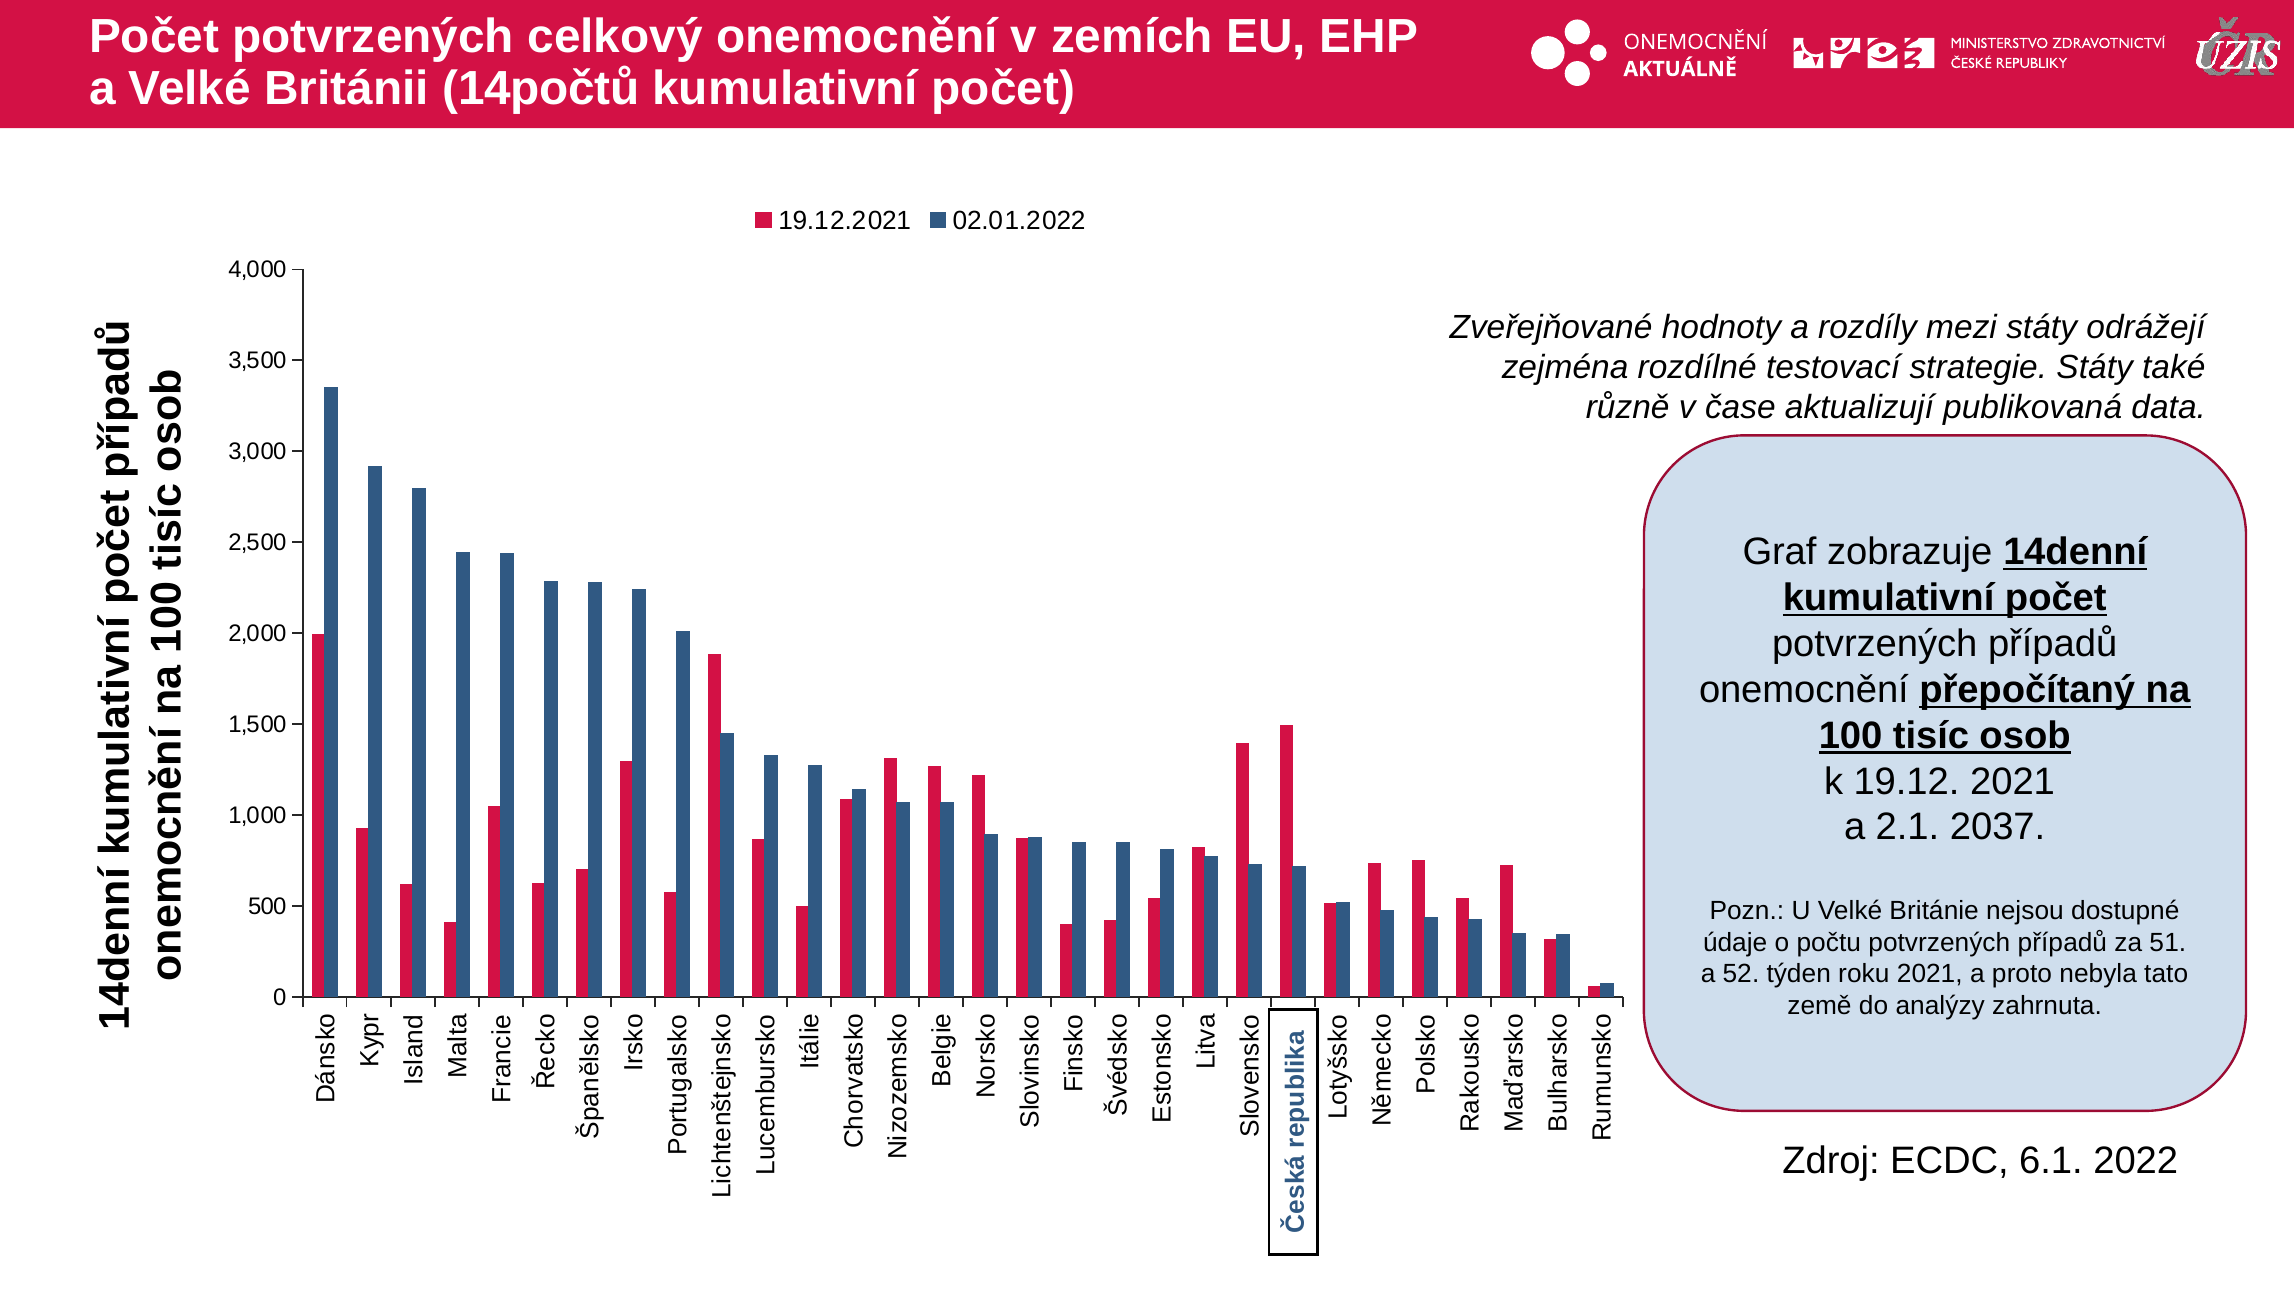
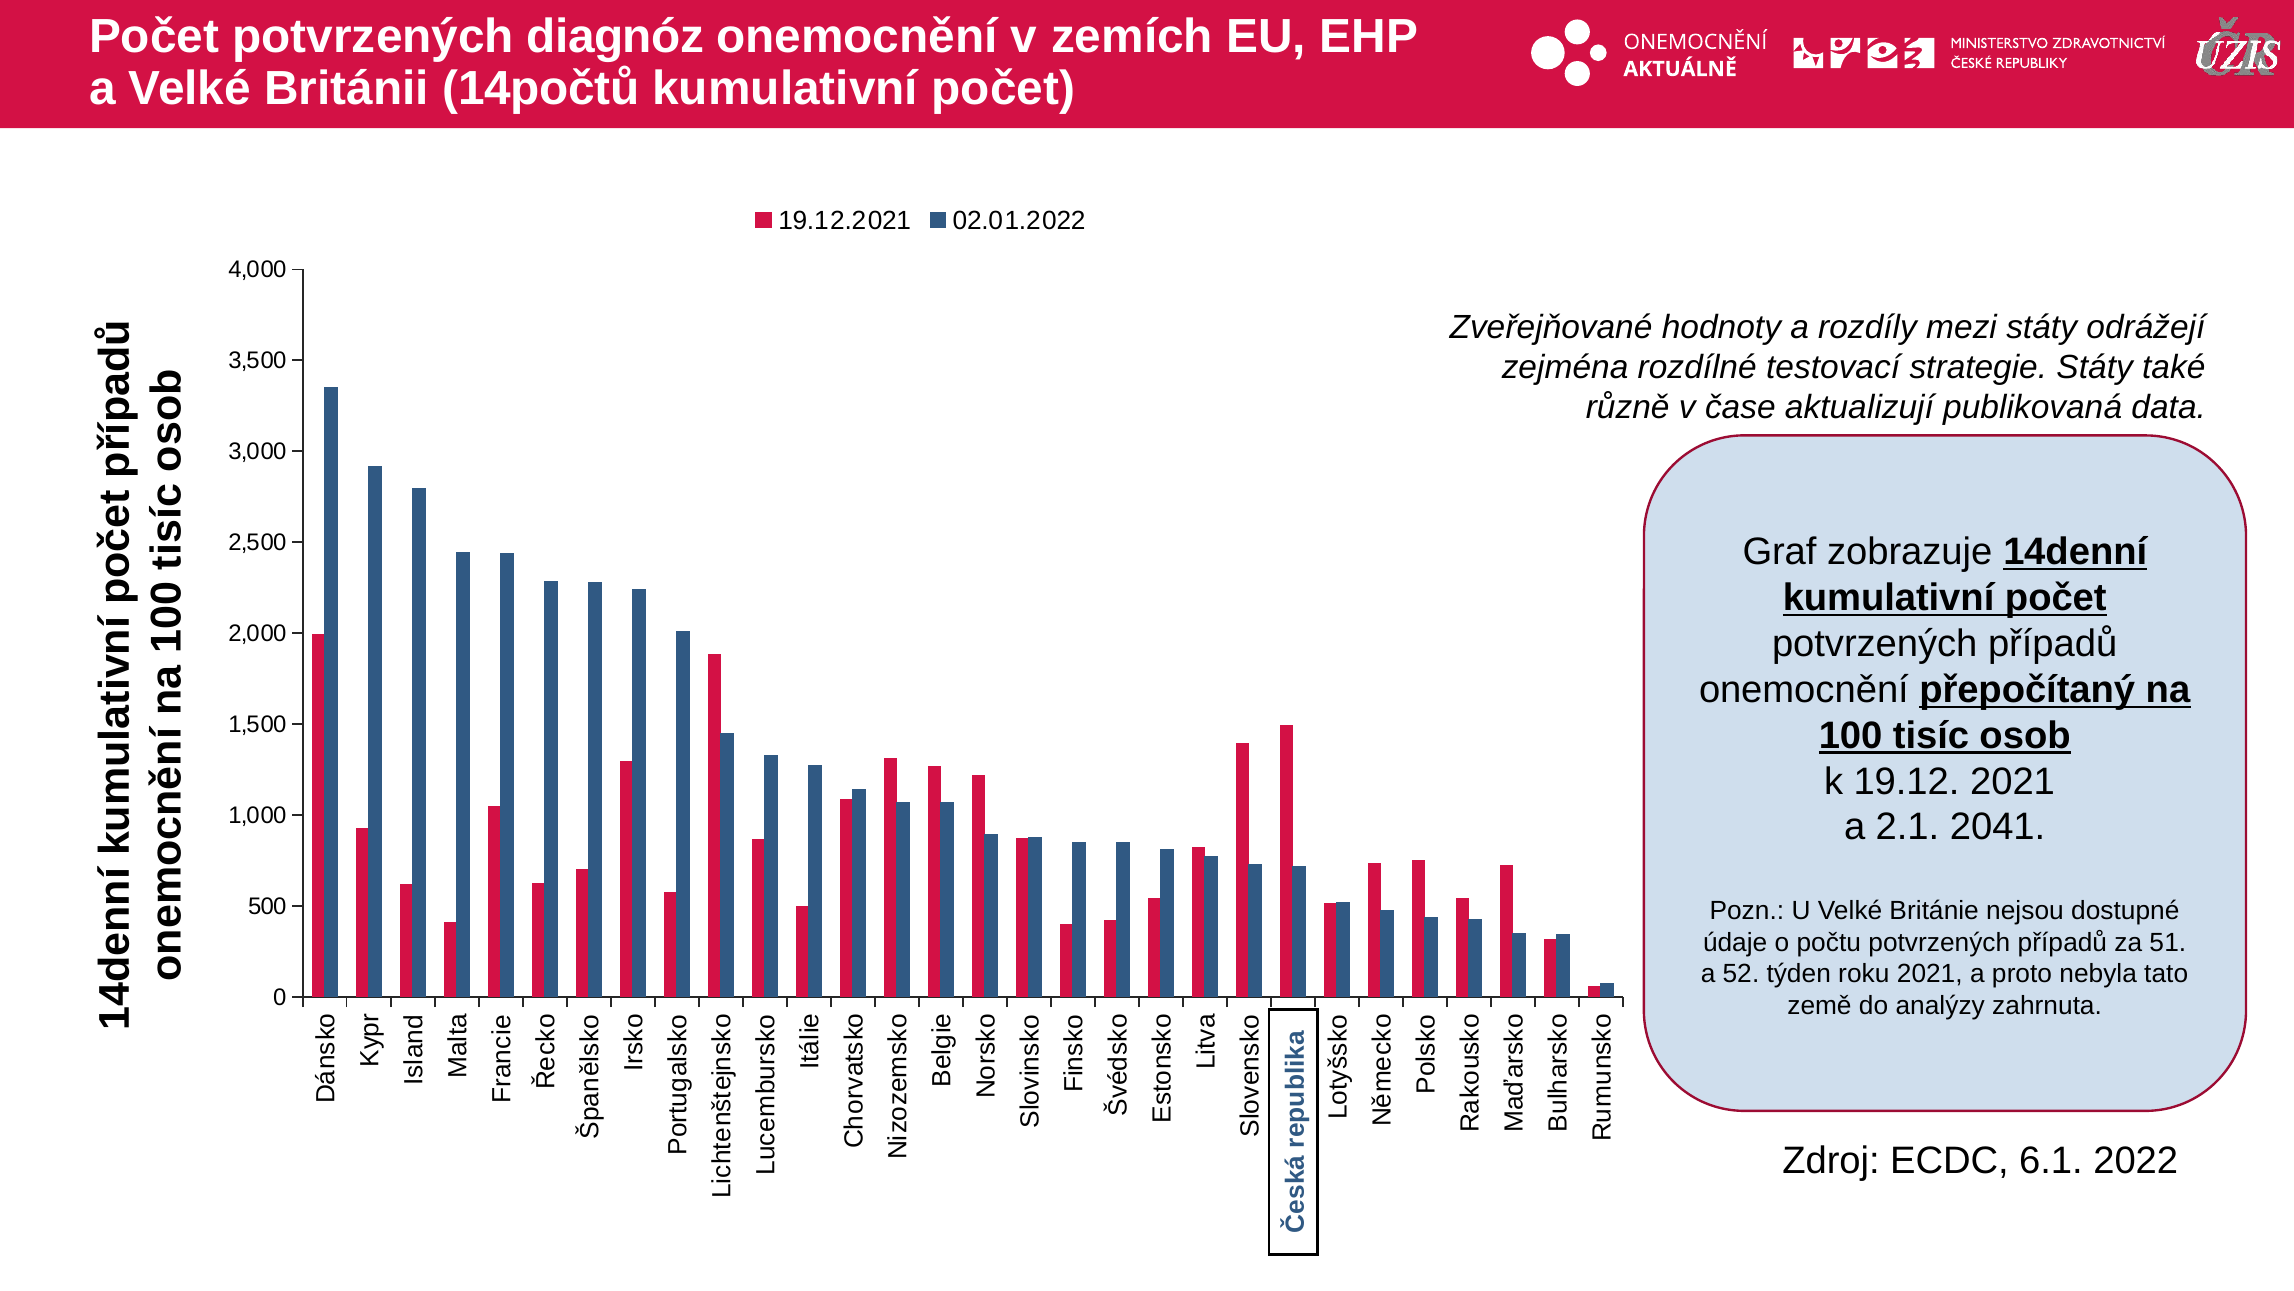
celkový: celkový -> diagnóz (615, 37)
2037: 2037 -> 2041 (1998, 827)
